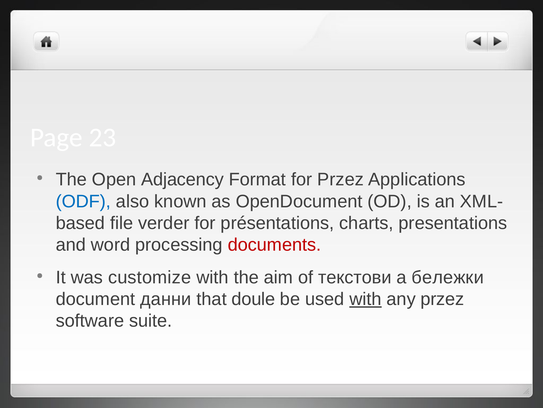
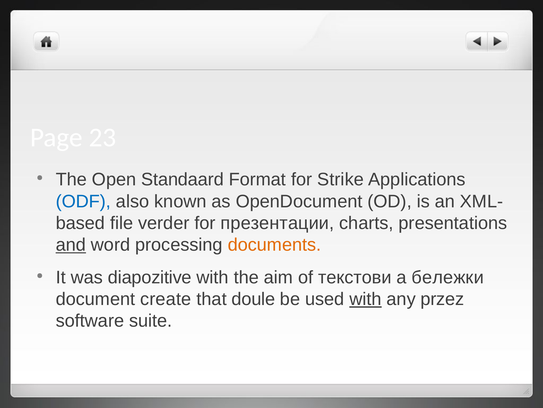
Adjacency: Adjacency -> Standaard (183, 179)
for Przez: Przez -> Strike (341, 179)
présentations: présentations -> презентации (277, 223)
and underline: none -> present (71, 245)
documents colour: red -> orange (274, 245)
customize: customize -> diapozitive (150, 277)
данни: данни -> create (166, 299)
